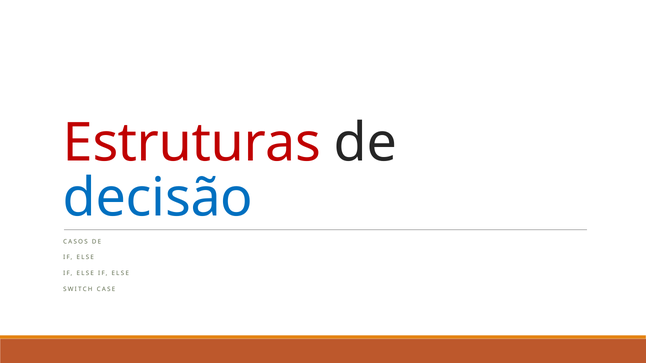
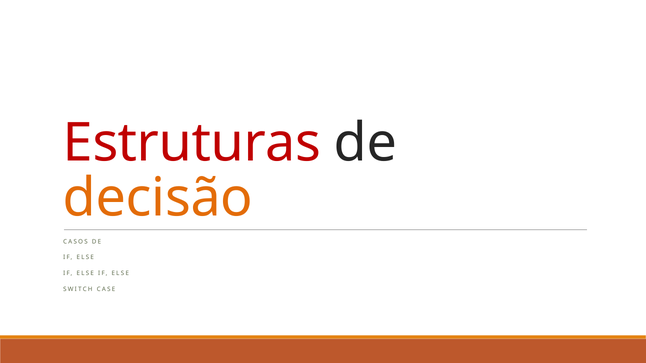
decisão colour: blue -> orange (158, 198)
